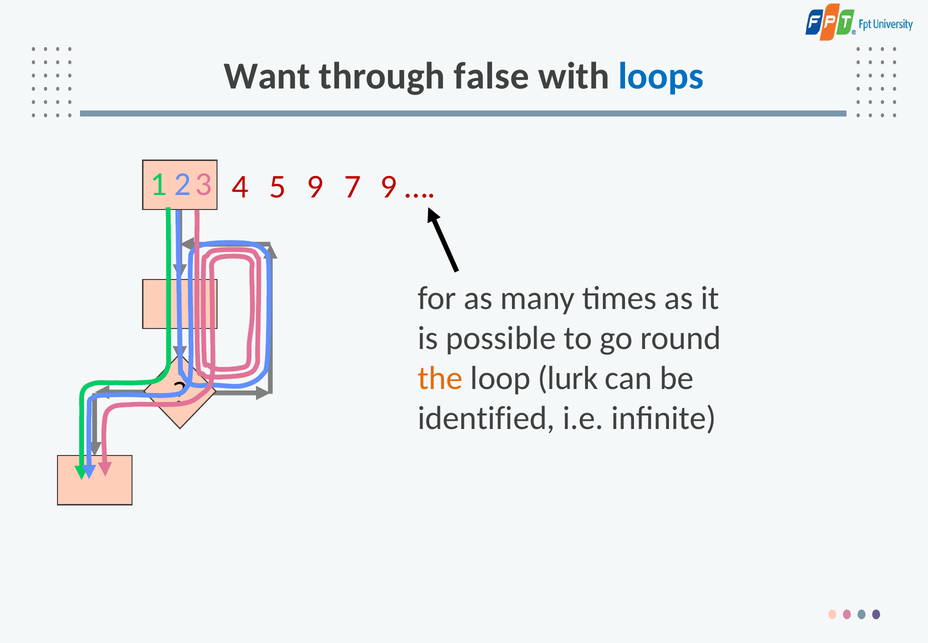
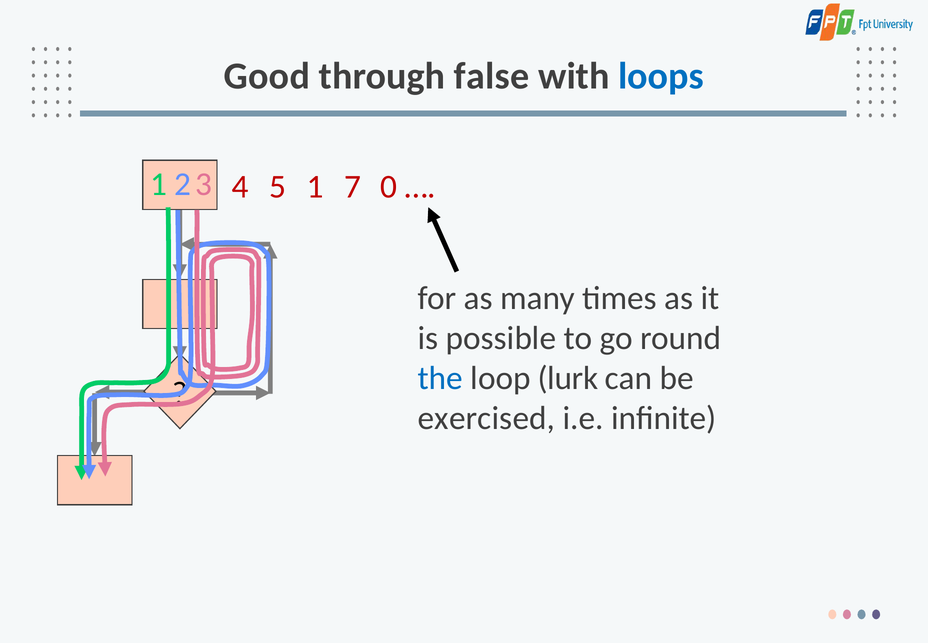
Want: Want -> Good (267, 76)
5 9: 9 -> 1 (315, 187)
7 9: 9 -> 0 (389, 187)
the colour: orange -> blue (440, 378)
identified: identified -> exercised (486, 418)
